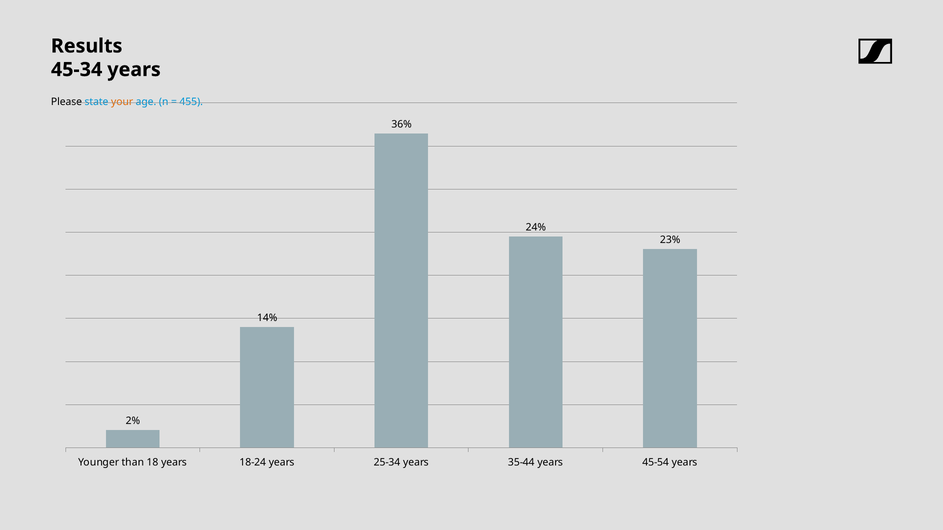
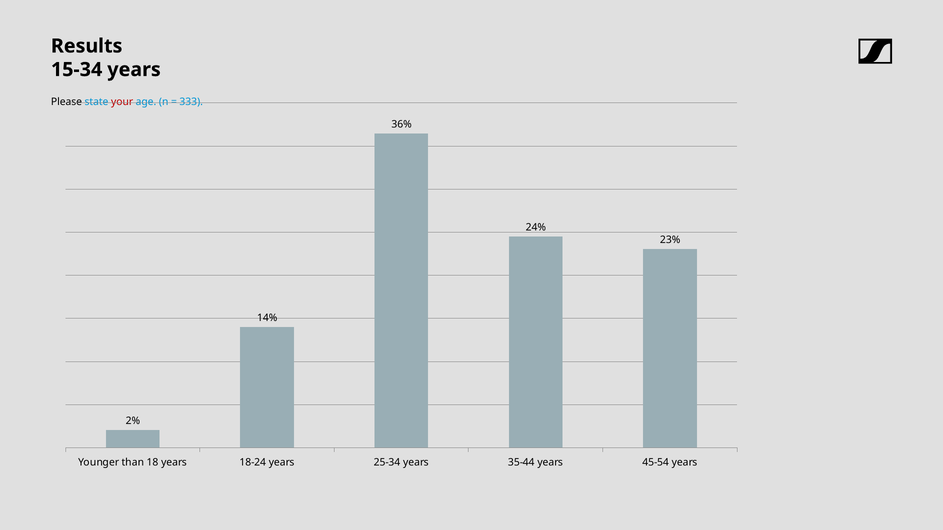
45-34: 45-34 -> 15-34 (77, 70)
your colour: orange -> red (122, 102)
455: 455 -> 333 (191, 102)
